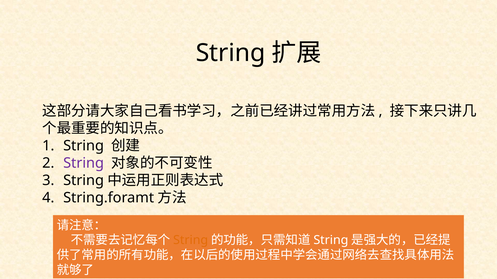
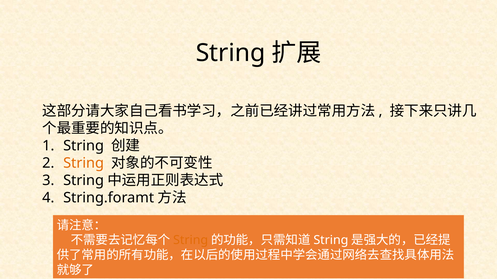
String colour: purple -> orange (84, 163)
